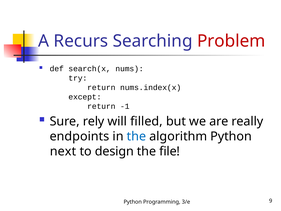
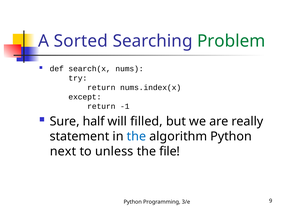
Recurs: Recurs -> Sorted (81, 41)
Problem colour: red -> green (231, 41)
rely: rely -> half (94, 121)
endpoints: endpoints -> statement (80, 136)
design: design -> unless (114, 151)
